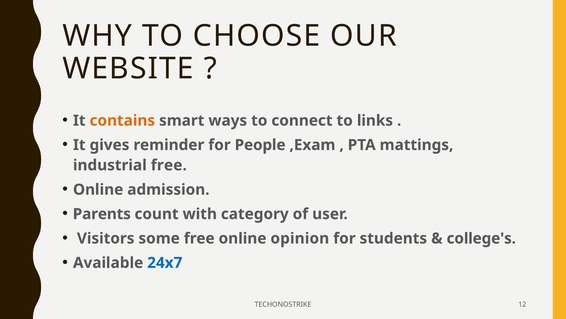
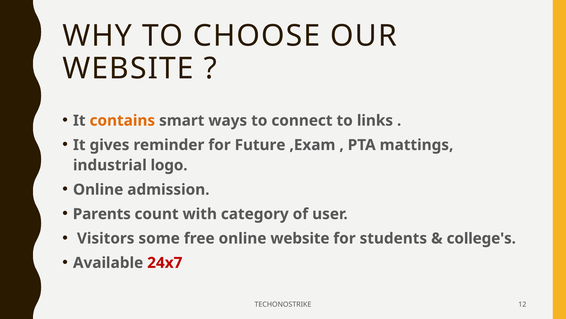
People: People -> Future (260, 145)
industrial free: free -> logo (169, 165)
online opinion: opinion -> website (300, 238)
24x7 colour: blue -> red (165, 262)
